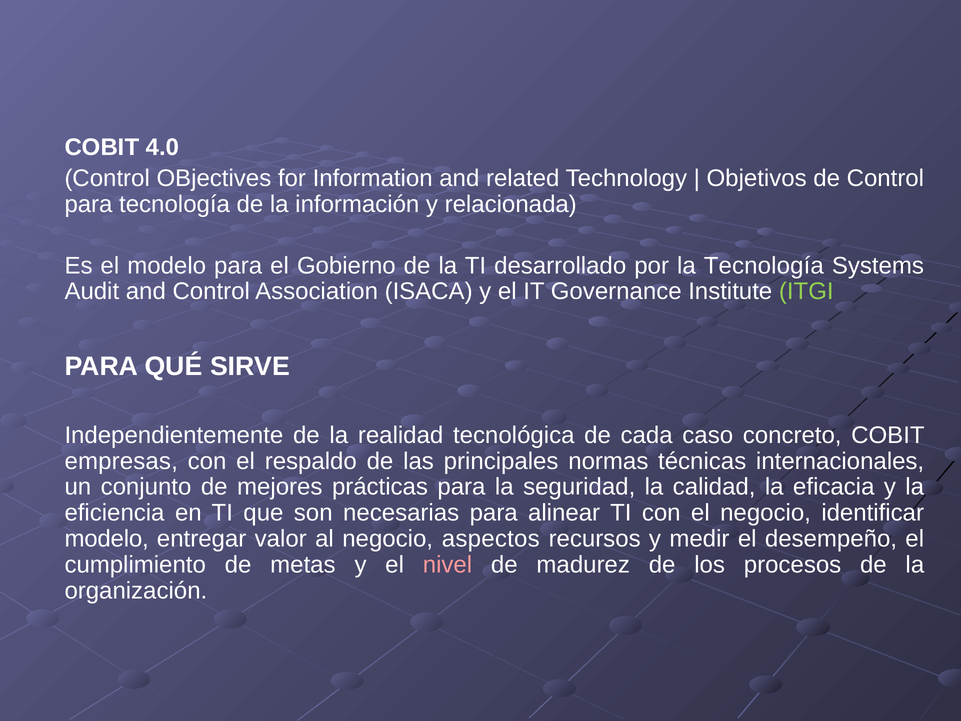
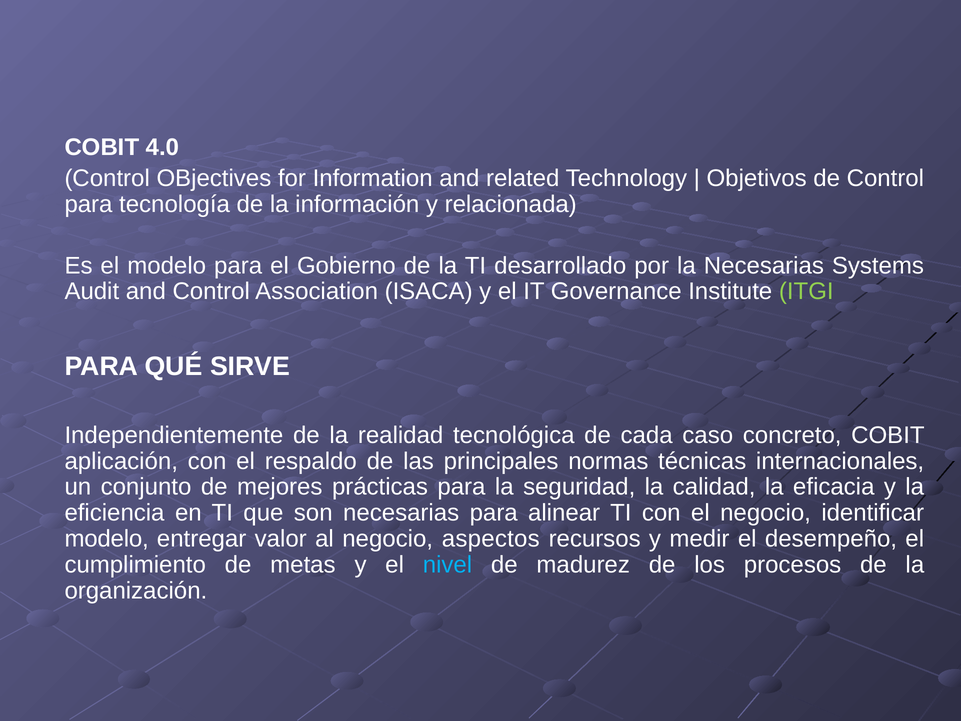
la Tecnología: Tecnología -> Necesarias (764, 266)
empresas: empresas -> aplicación (121, 461)
nivel colour: pink -> light blue (447, 565)
